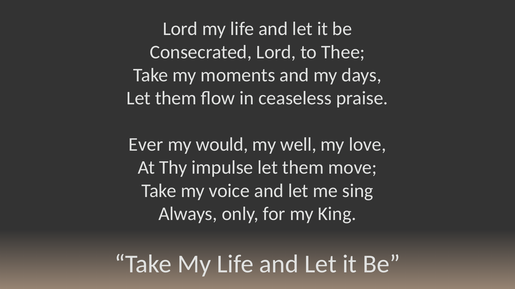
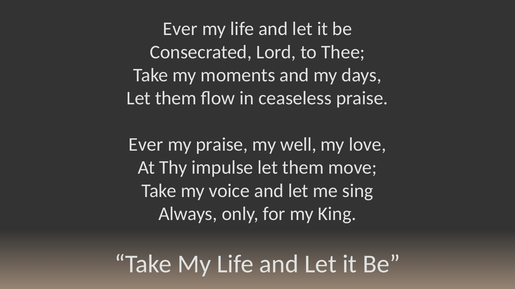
Lord: Lord -> Ever (180, 29)
my would: would -> praise (222, 145)
